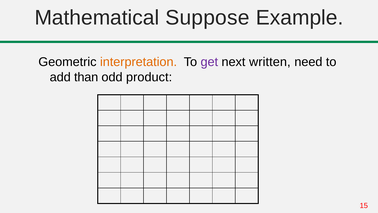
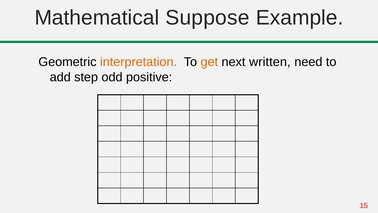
get colour: purple -> orange (209, 62)
than: than -> step (86, 77)
product: product -> positive (149, 77)
